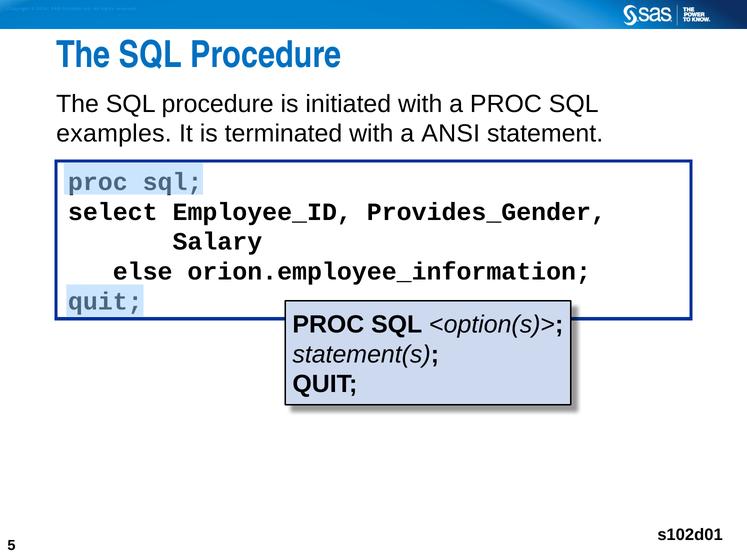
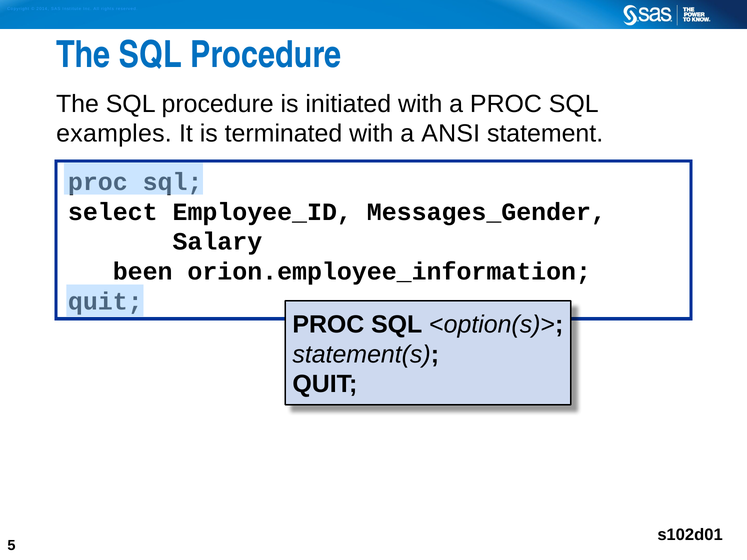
Provides_Gender: Provides_Gender -> Messages_Gender (486, 212)
else: else -> been (143, 272)
